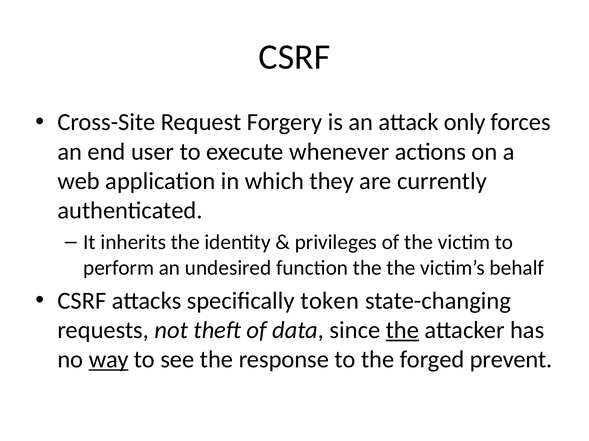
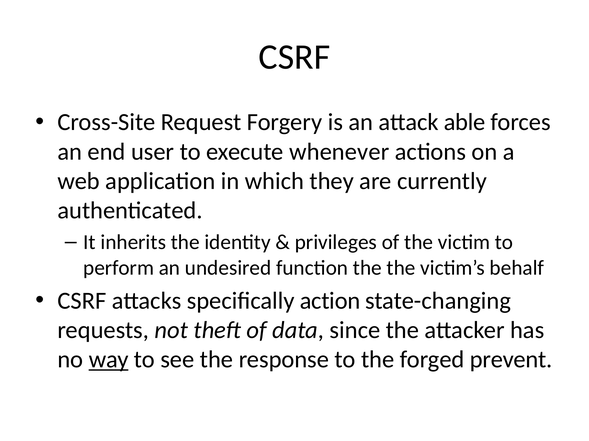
only: only -> able (465, 122)
token: token -> action (330, 301)
the underline: present -> none (402, 331)
